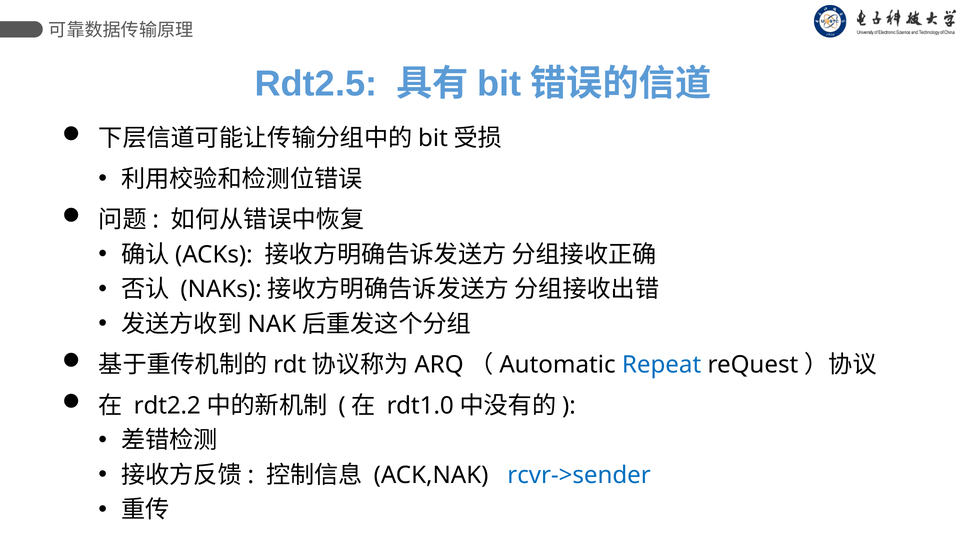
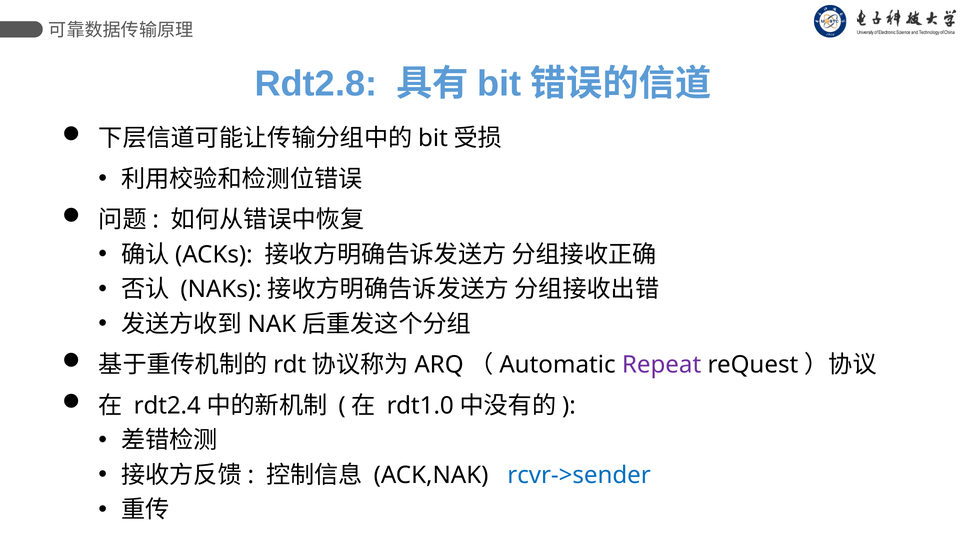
Rdt2.5: Rdt2.5 -> Rdt2.8 (316, 84)
Repeat colour: blue -> purple (662, 365)
rdt2.2: rdt2.2 -> rdt2.4 (167, 406)
